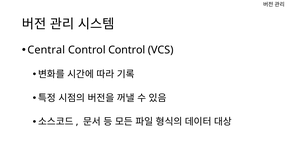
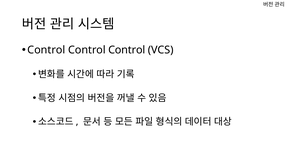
Central: Central -> Control (46, 50)
